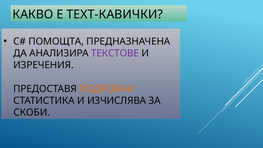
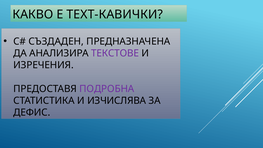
ПОМОЩТА: ПОМОЩТА -> СЪЗДАДЕН (56, 41)
ПОДРОБНА colour: orange -> purple (107, 89)
СКОБИ: СКОБИ -> ДЕФИС (32, 112)
